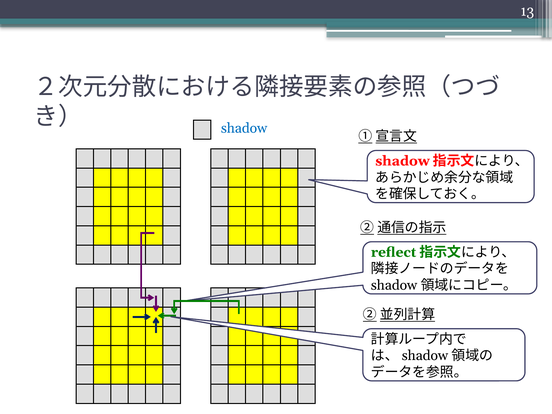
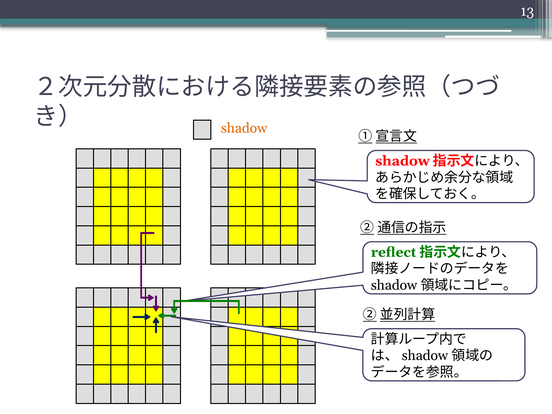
shadow colour: blue -> orange (244, 128)
